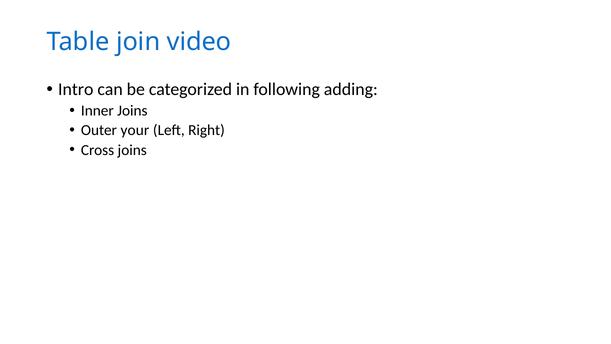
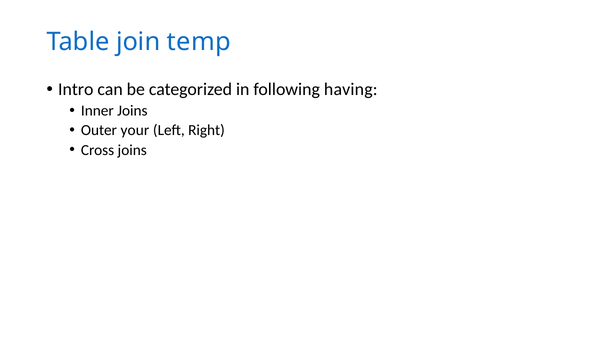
video: video -> temp (199, 42)
adding: adding -> having (351, 89)
